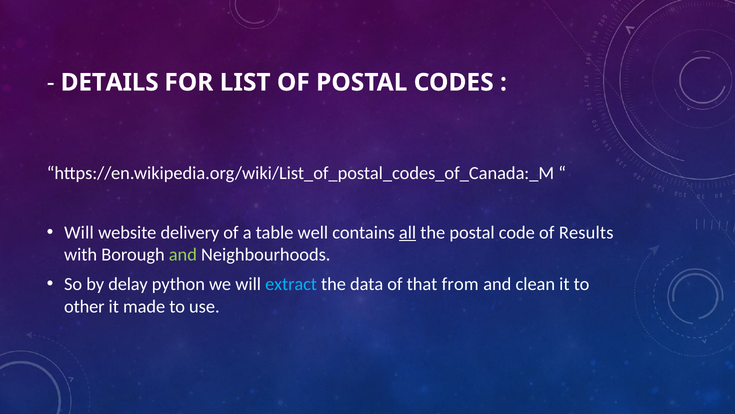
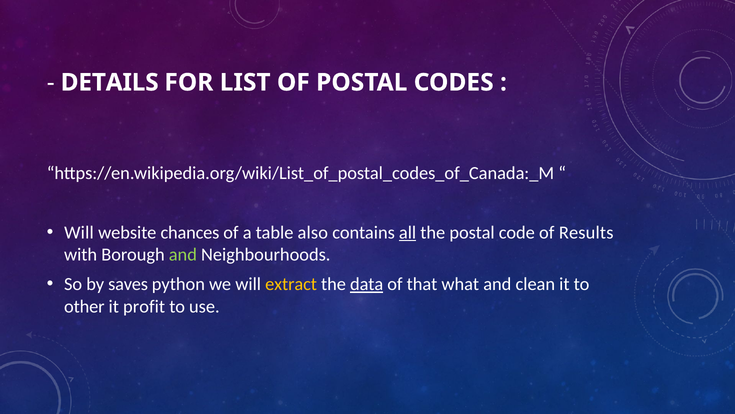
delivery: delivery -> chances (190, 232)
well: well -> also (313, 232)
delay: delay -> saves (128, 284)
extract colour: light blue -> yellow (291, 284)
data underline: none -> present (367, 284)
from: from -> what (460, 284)
made: made -> profit (144, 306)
